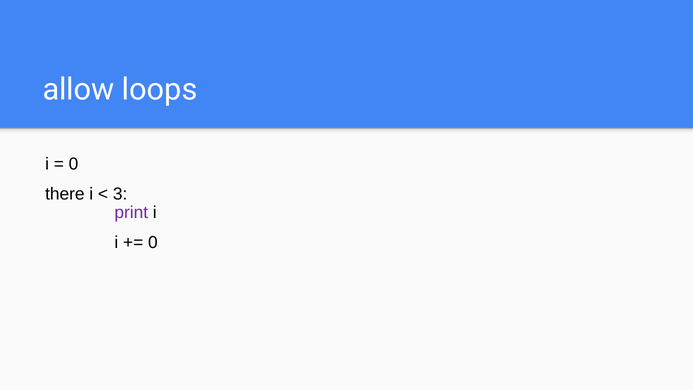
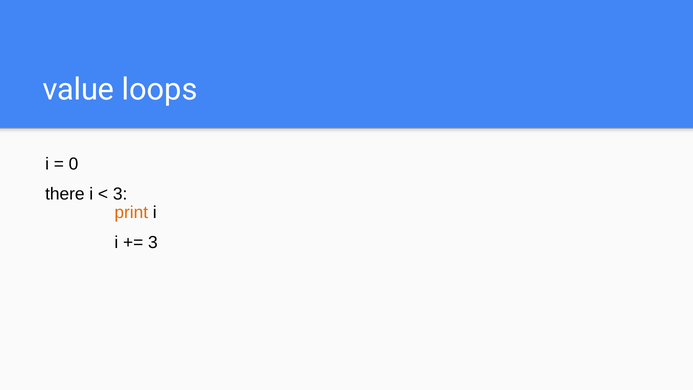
allow: allow -> value (78, 90)
print colour: purple -> orange (131, 212)
0: 0 -> 3 (153, 242)
